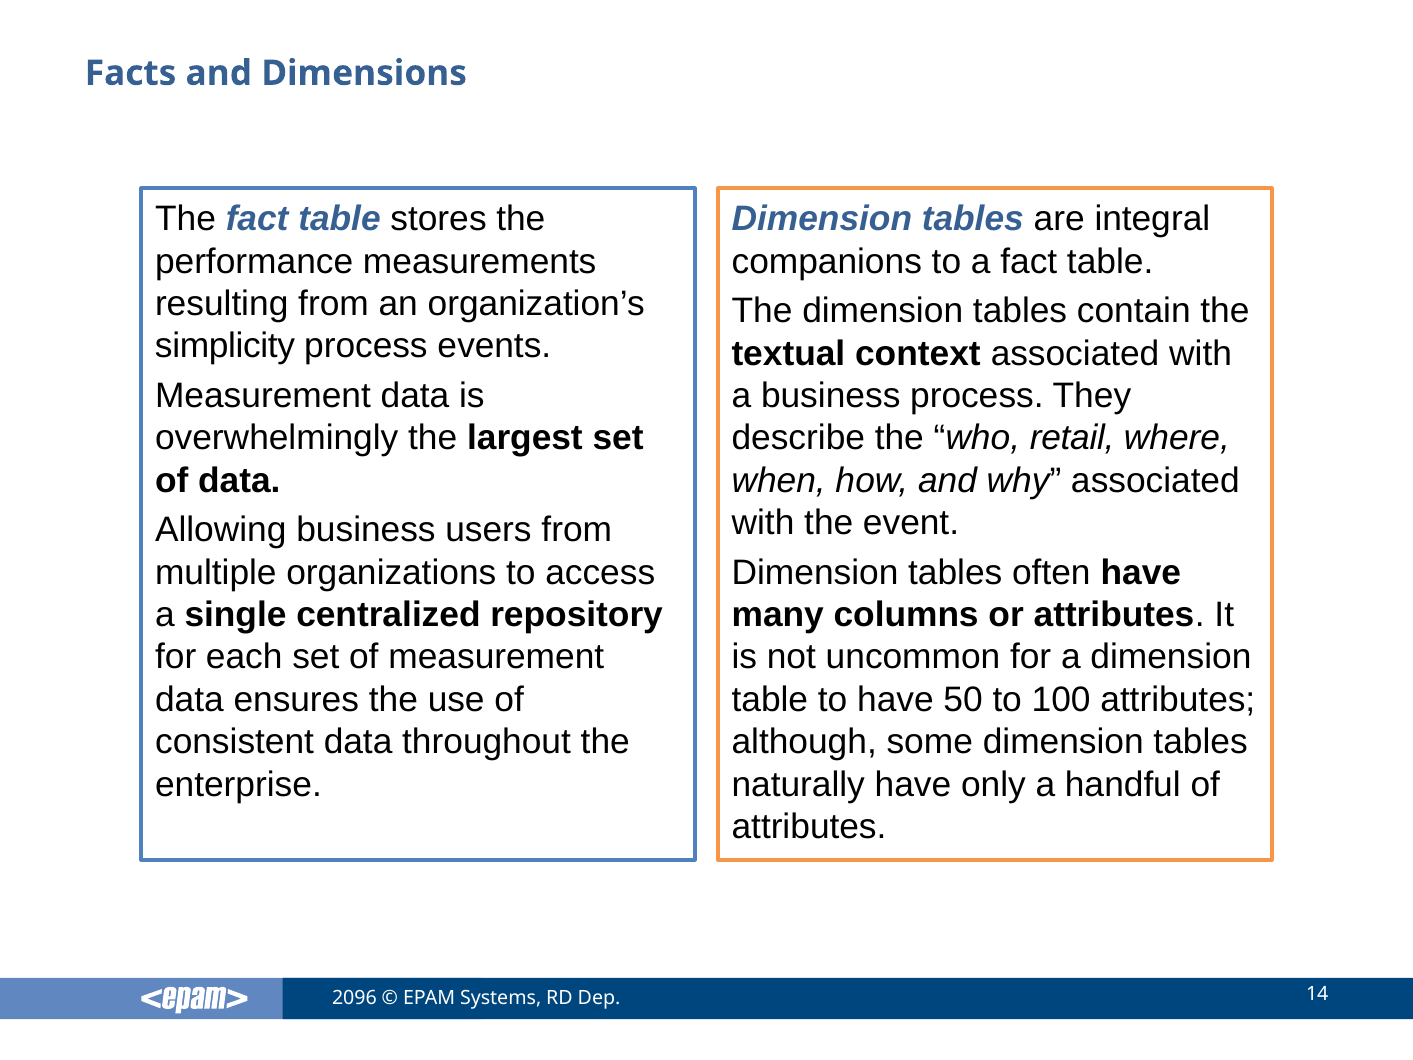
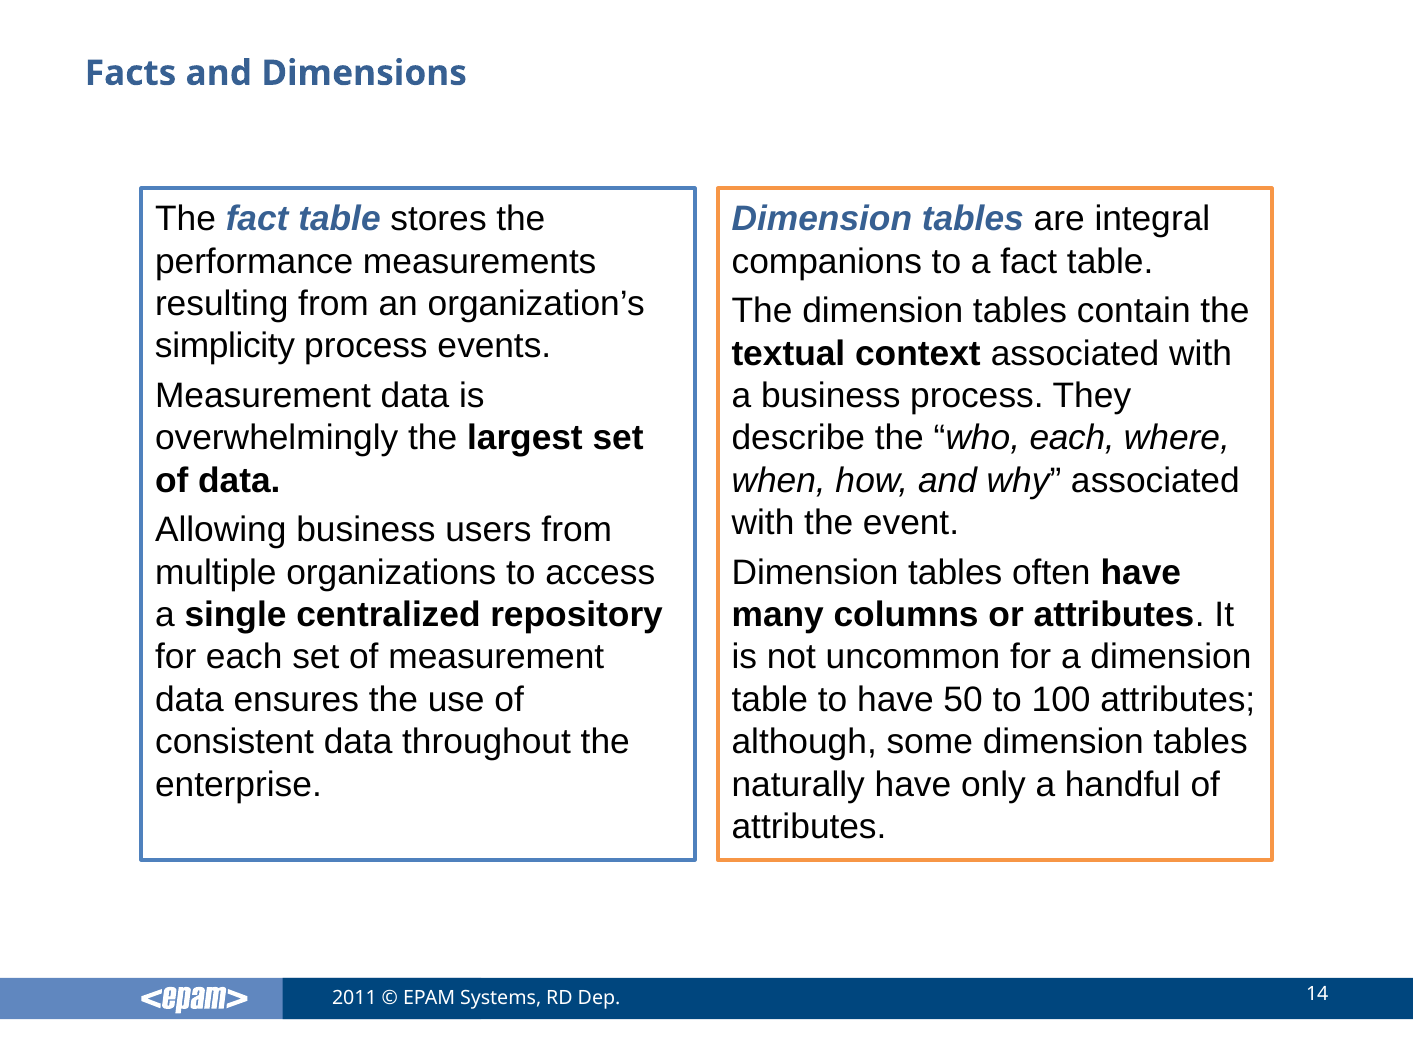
who retail: retail -> each (1072, 438)
2096: 2096 -> 2011 (354, 998)
